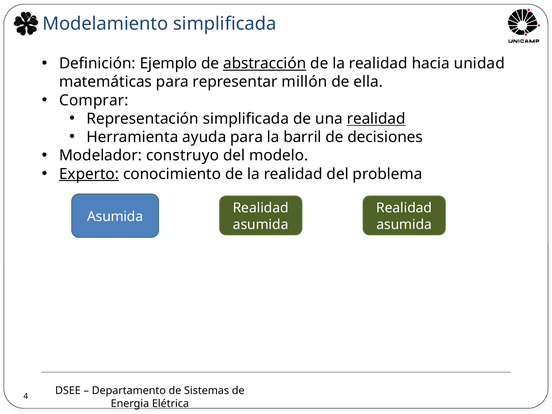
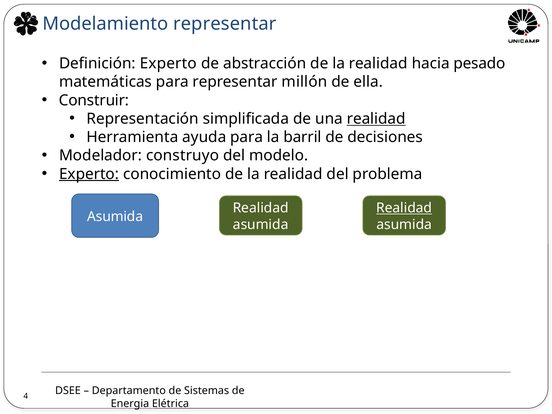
Modelamiento simplificada: simplificada -> representar (225, 24)
Definición Ejemplo: Ejemplo -> Experto (168, 64)
abstracción underline: present -> none (265, 64)
unidad: unidad -> pesado (479, 64)
Comprar: Comprar -> Construir (94, 100)
Realidad underline: none -> present (404, 208)
